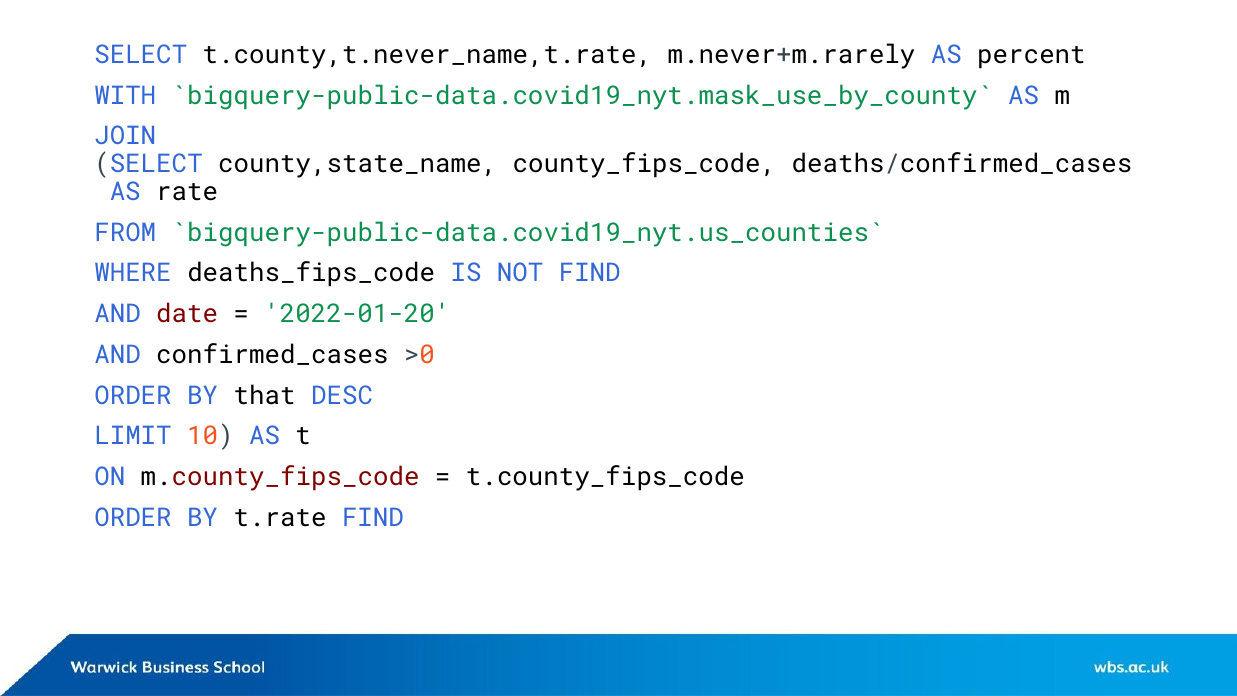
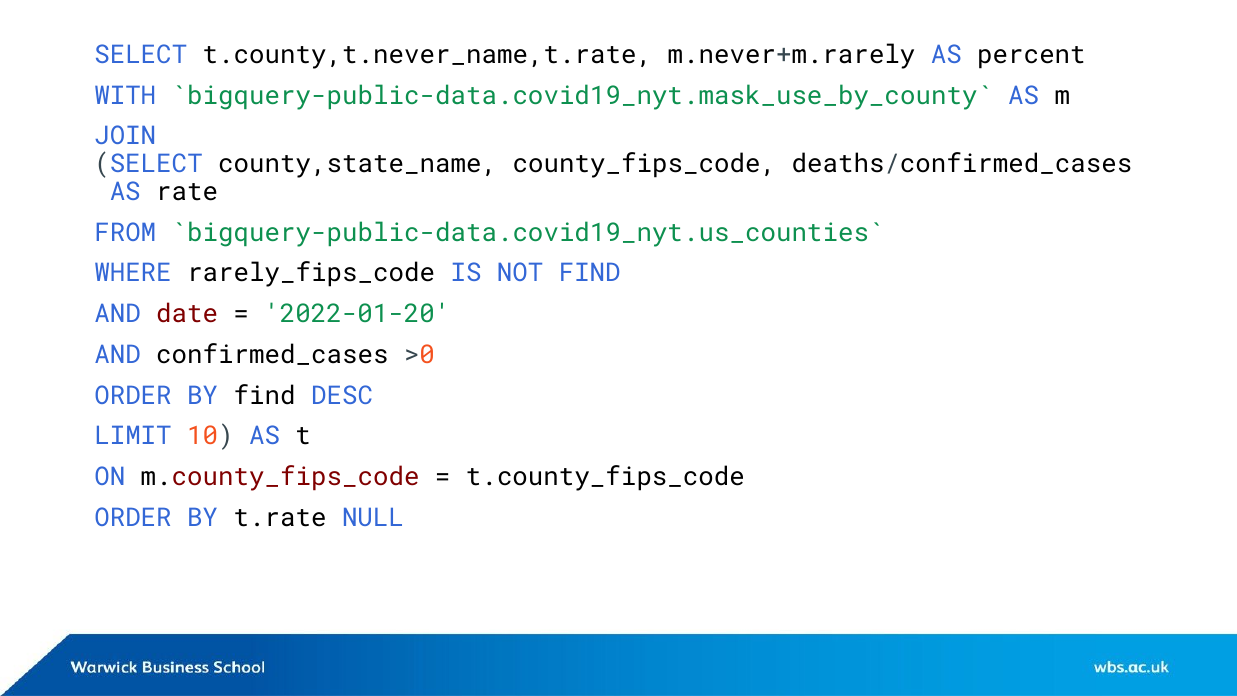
deaths_fips_code: deaths_fips_code -> rarely_fips_code (311, 273)
BY that: that -> find (265, 396)
t.rate FIND: FIND -> NULL (373, 518)
